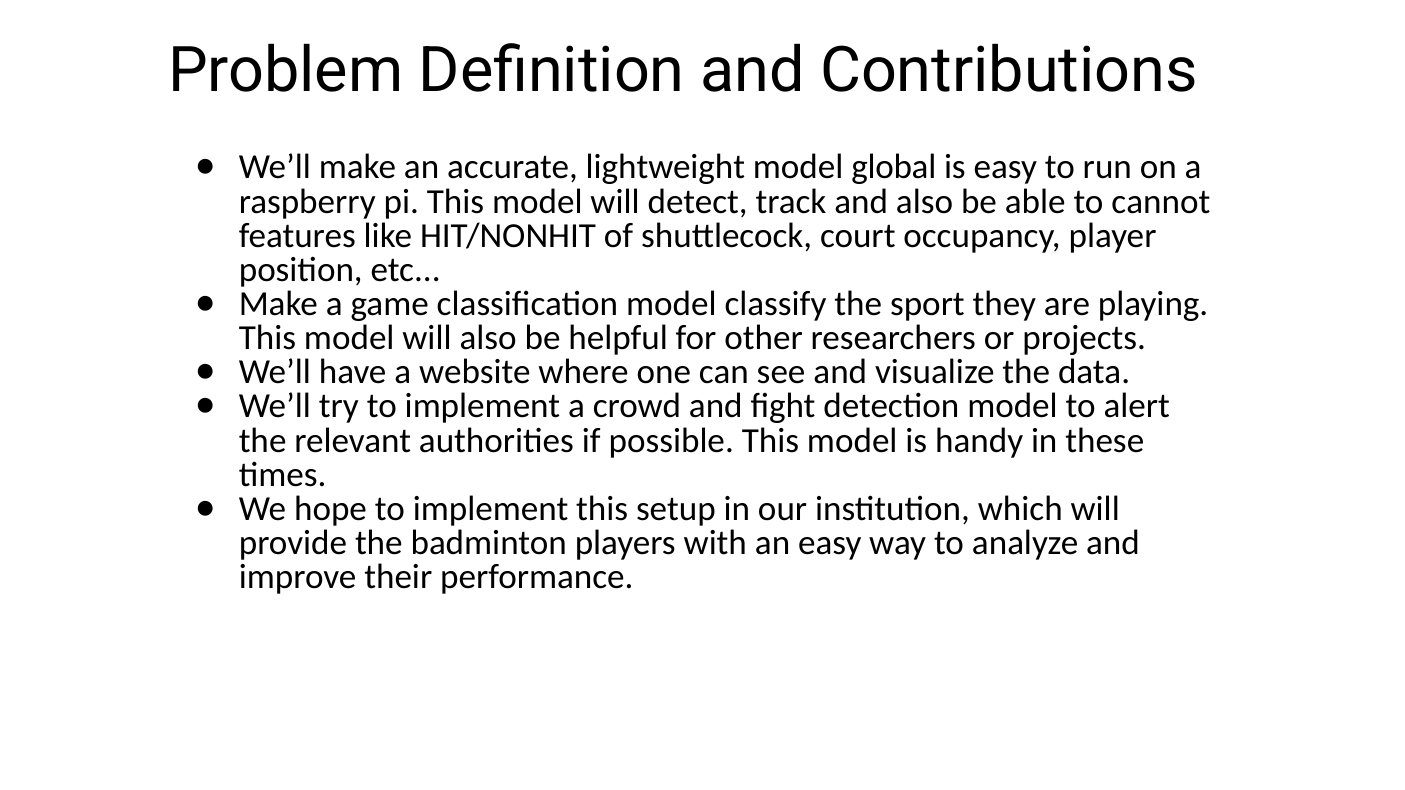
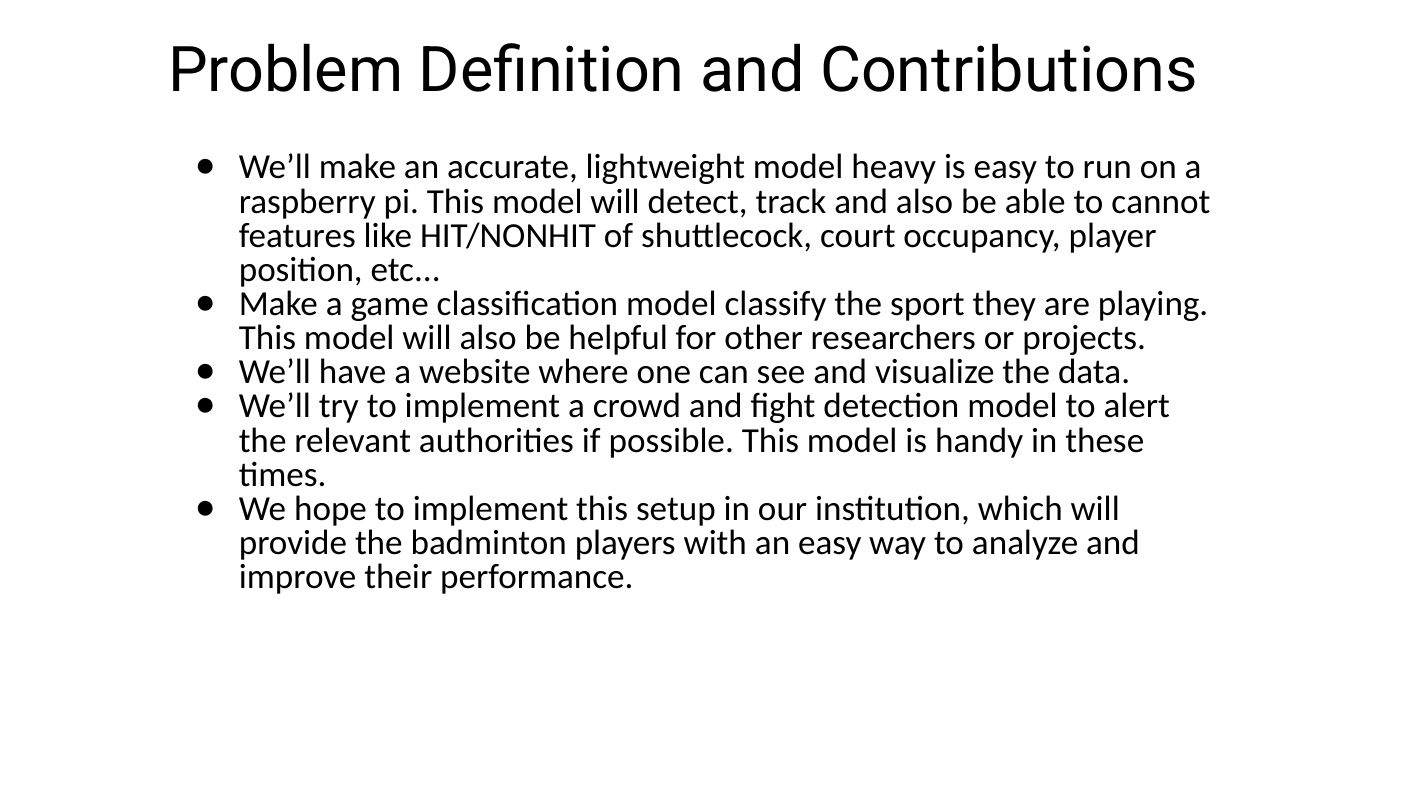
global: global -> heavy (894, 167)
